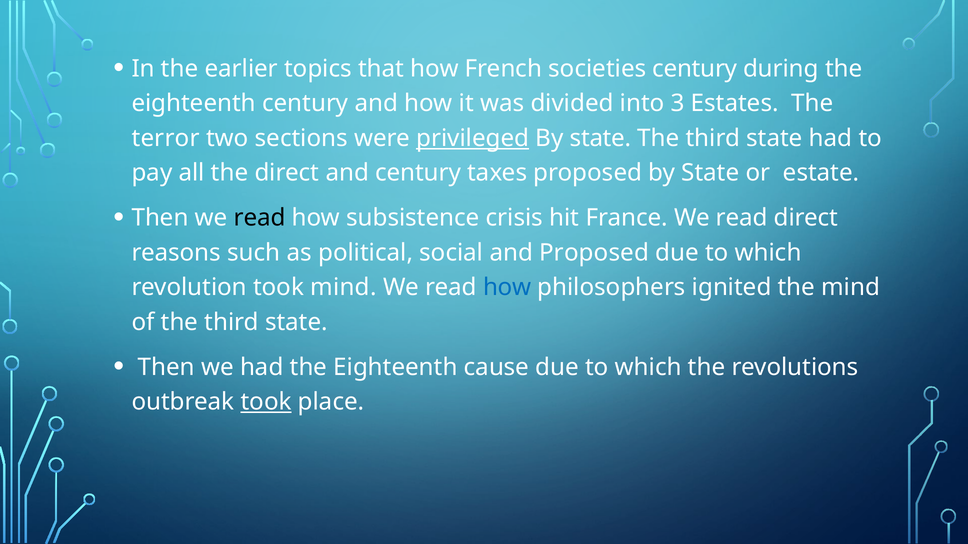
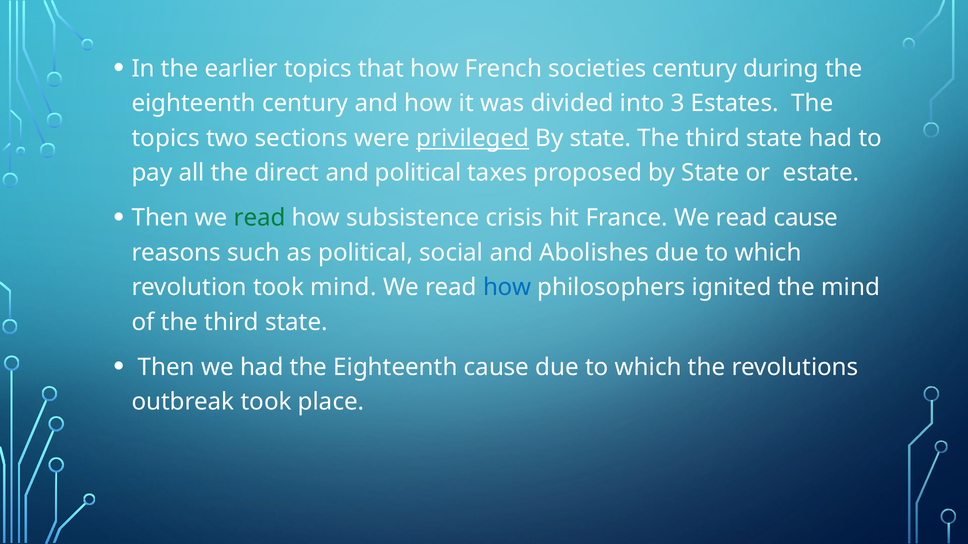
terror: terror -> topics (166, 138)
and century: century -> political (418, 173)
read colour: black -> green (260, 218)
read direct: direct -> cause (806, 218)
and Proposed: Proposed -> Abolishes (594, 253)
took underline: present -> none (266, 402)
